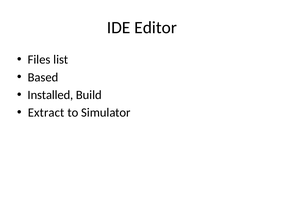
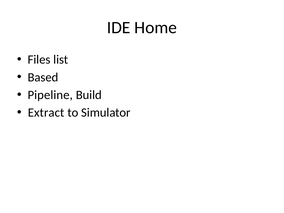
Editor: Editor -> Home (156, 27)
Installed: Installed -> Pipeline (50, 95)
